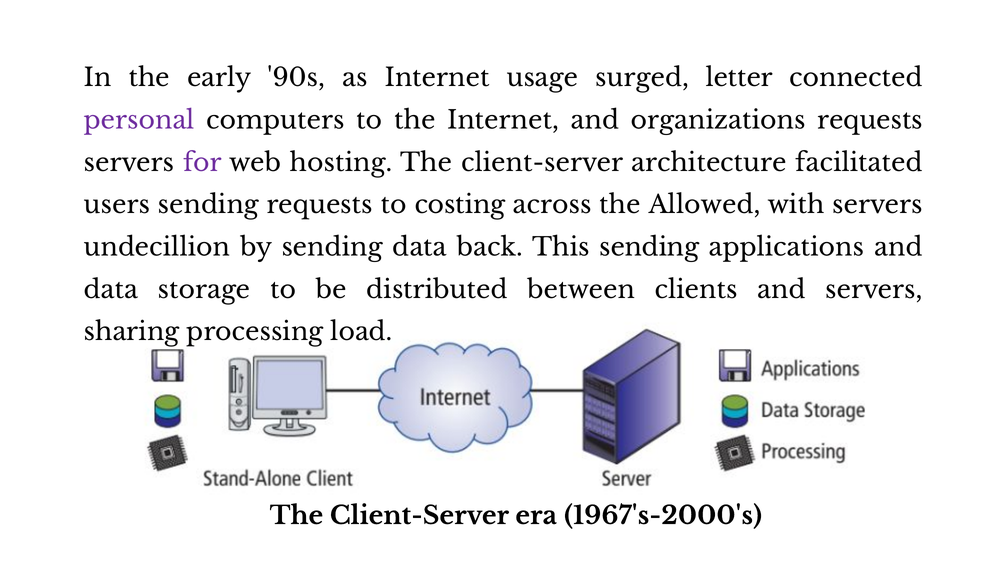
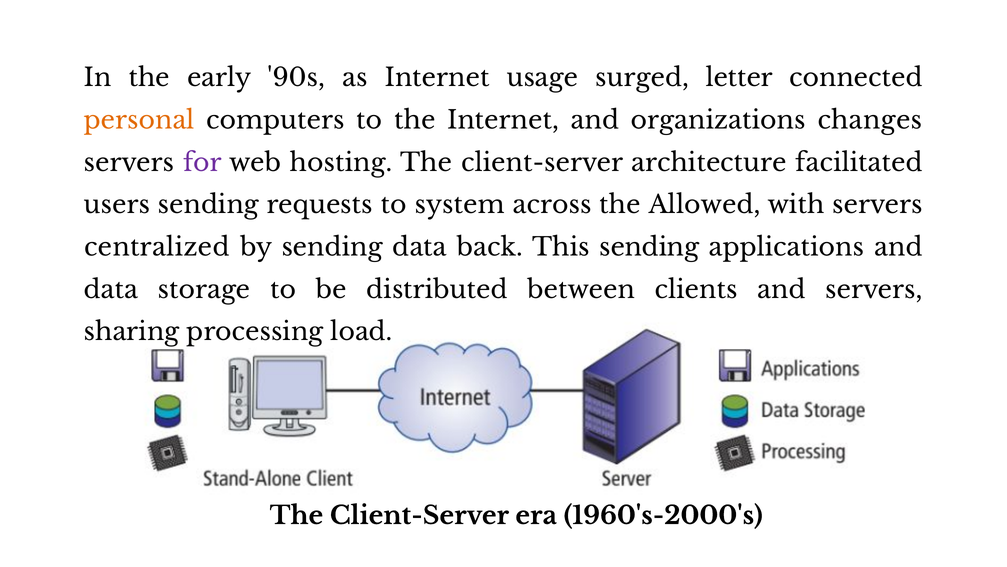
personal colour: purple -> orange (139, 120)
organizations requests: requests -> changes (870, 120)
costing: costing -> system (460, 205)
undecillion: undecillion -> centralized (157, 247)
1967's-2000's: 1967's-2000's -> 1960's-2000's (663, 515)
